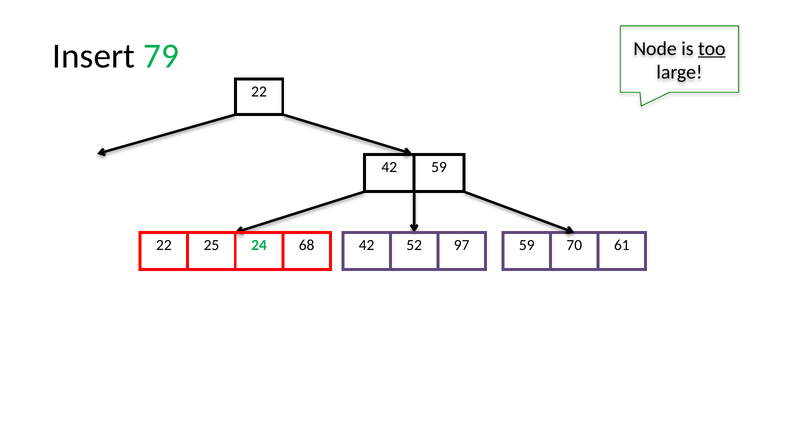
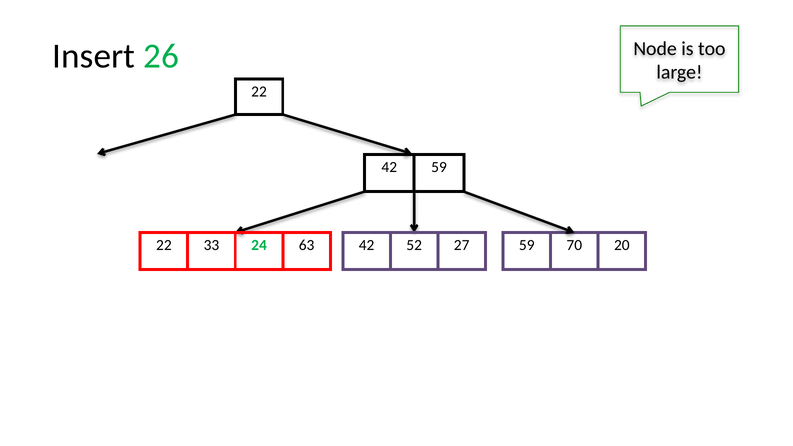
too underline: present -> none (712, 49)
79: 79 -> 26 (161, 56)
25: 25 -> 33 (211, 245)
68: 68 -> 63 (307, 245)
97: 97 -> 27 (462, 245)
61: 61 -> 20 (622, 245)
